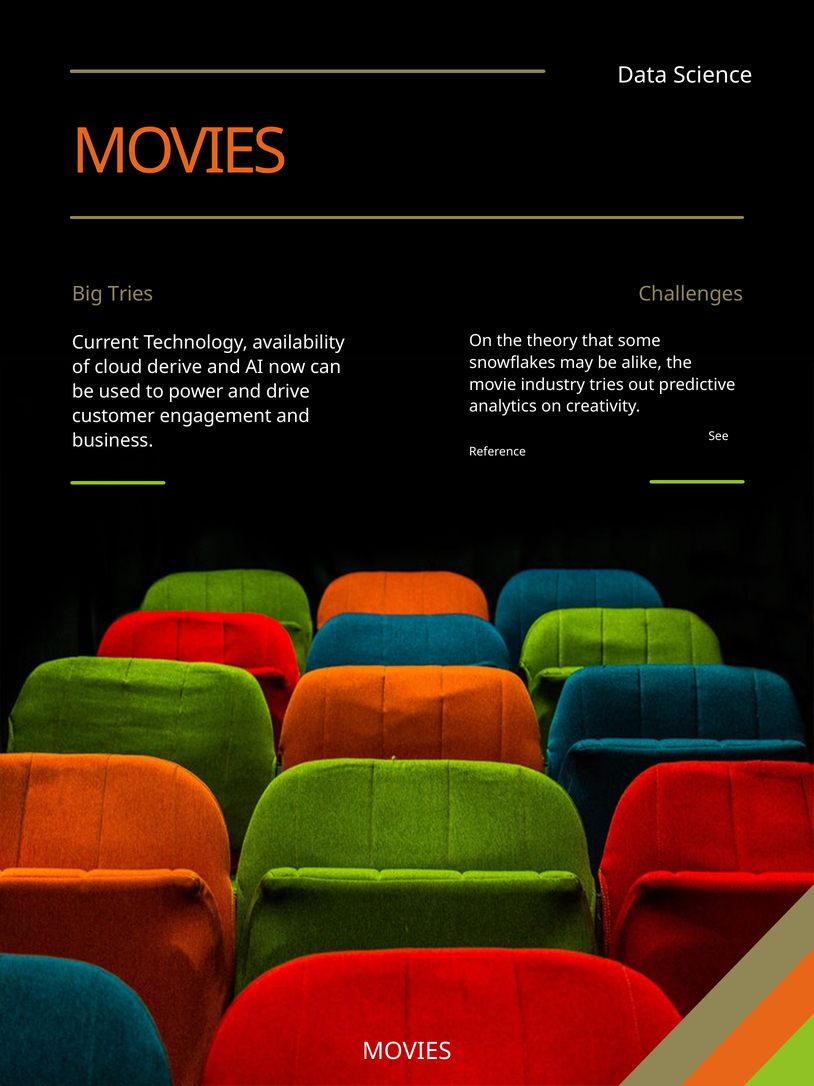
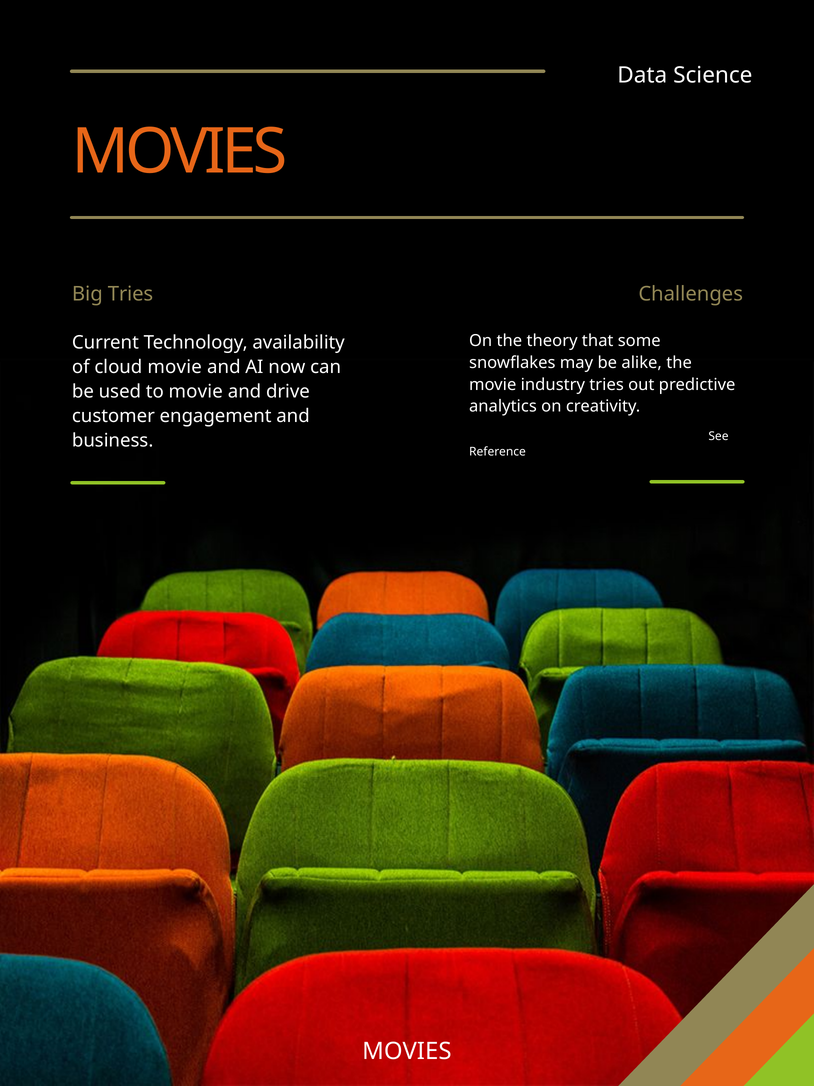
cloud derive: derive -> movie (175, 367)
to power: power -> movie (196, 391)
